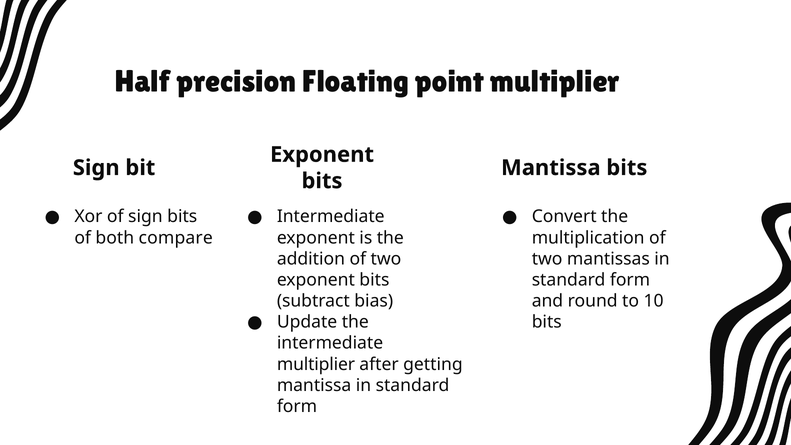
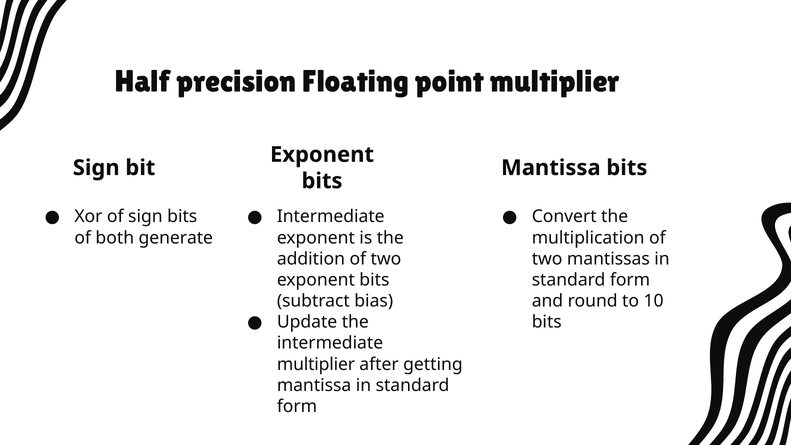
compare: compare -> generate (176, 238)
